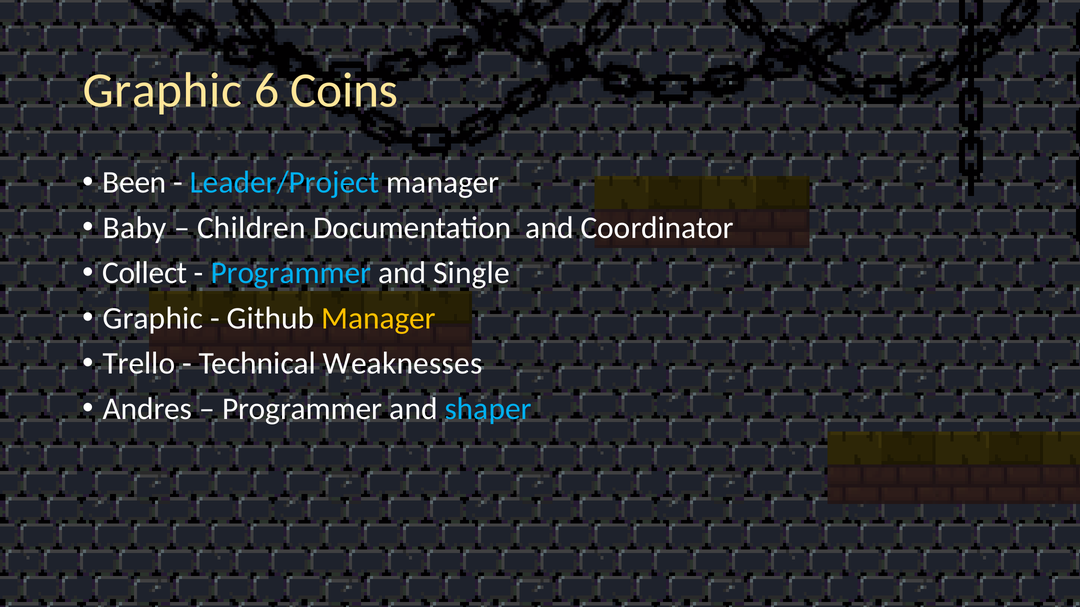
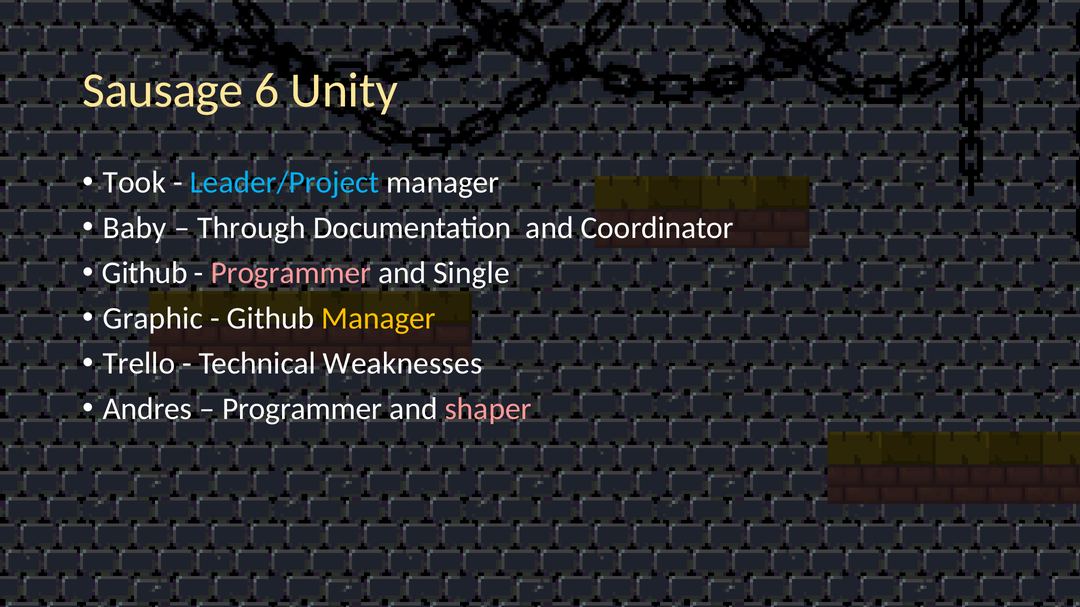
Graphic: Graphic -> Sausage (163, 91)
Coins: Coins -> Unity (344, 91)
Been: Been -> Took (134, 183)
Children: Children -> Through (251, 228)
Collect: Collect -> Github (145, 273)
Programmer colour: light blue -> pink (291, 273)
shaper colour: light blue -> pink (488, 409)
